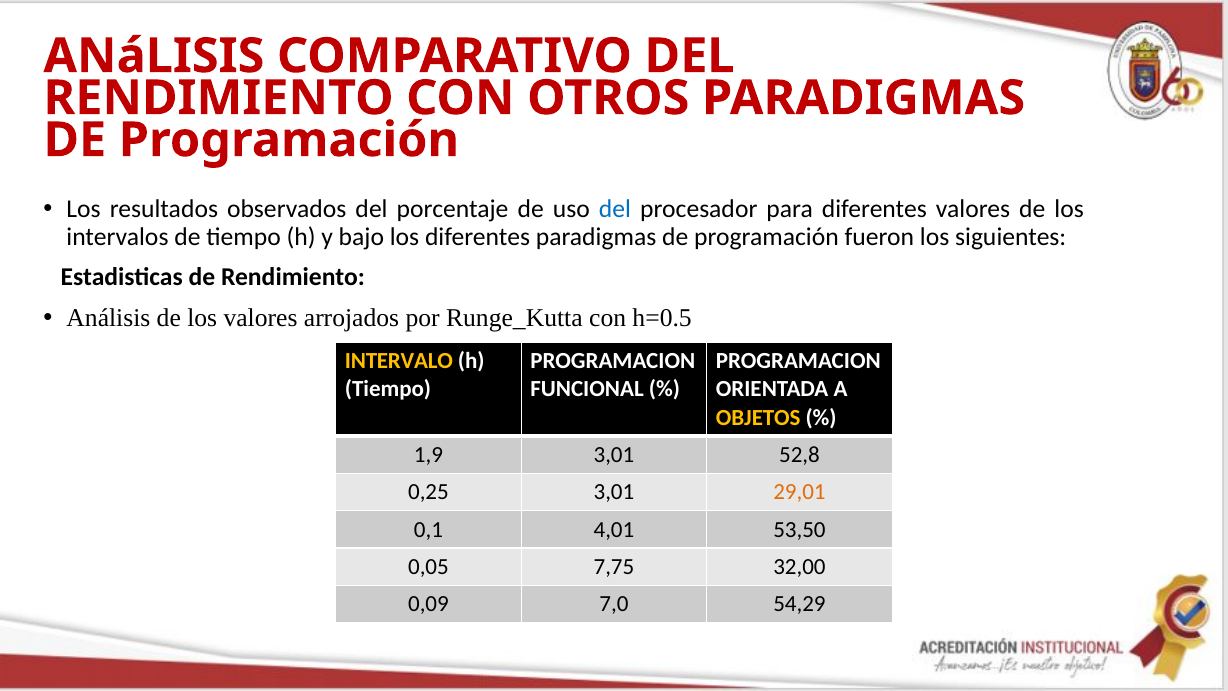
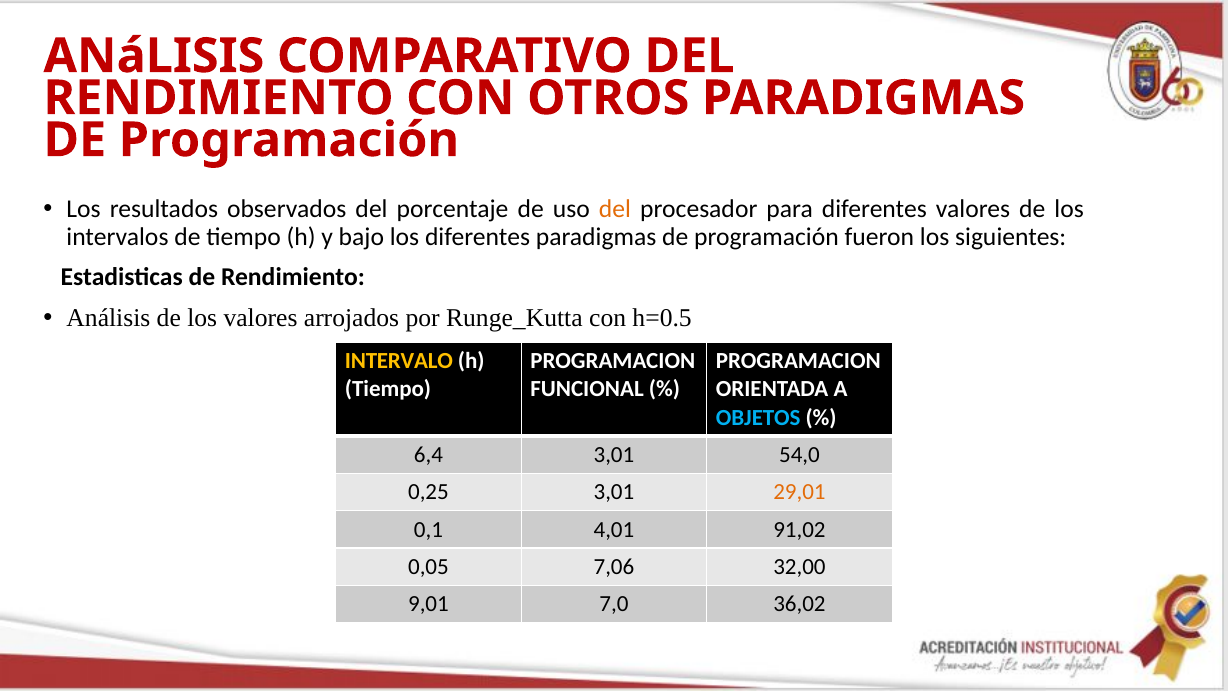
del colour: blue -> orange (615, 209)
OBJETOS colour: yellow -> light blue (758, 417)
1,9: 1,9 -> 6,4 (428, 455)
52,8: 52,8 -> 54,0 (799, 455)
53,50: 53,50 -> 91,02 (799, 529)
7,75: 7,75 -> 7,06 (614, 567)
0,09: 0,09 -> 9,01 (428, 604)
54,29: 54,29 -> 36,02 (799, 604)
